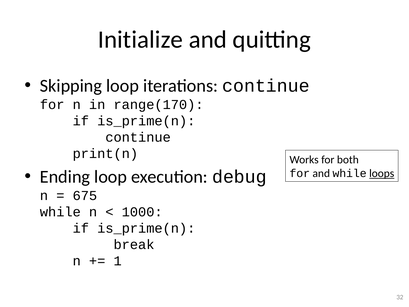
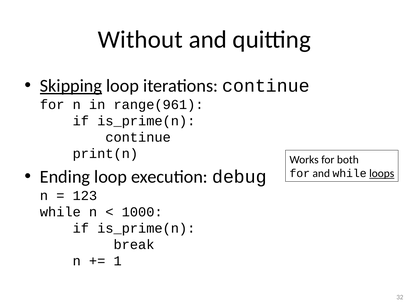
Initialize: Initialize -> Without (140, 40)
Skipping underline: none -> present (71, 86)
range(170: range(170 -> range(961 (159, 105)
675: 675 -> 123 (85, 196)
